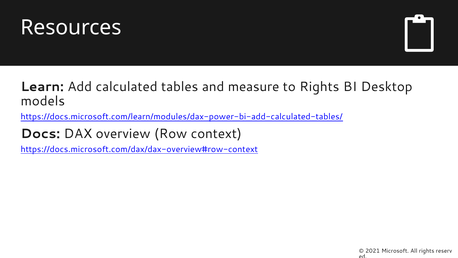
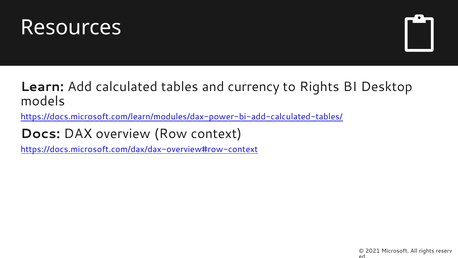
measure: measure -> currency (254, 87)
